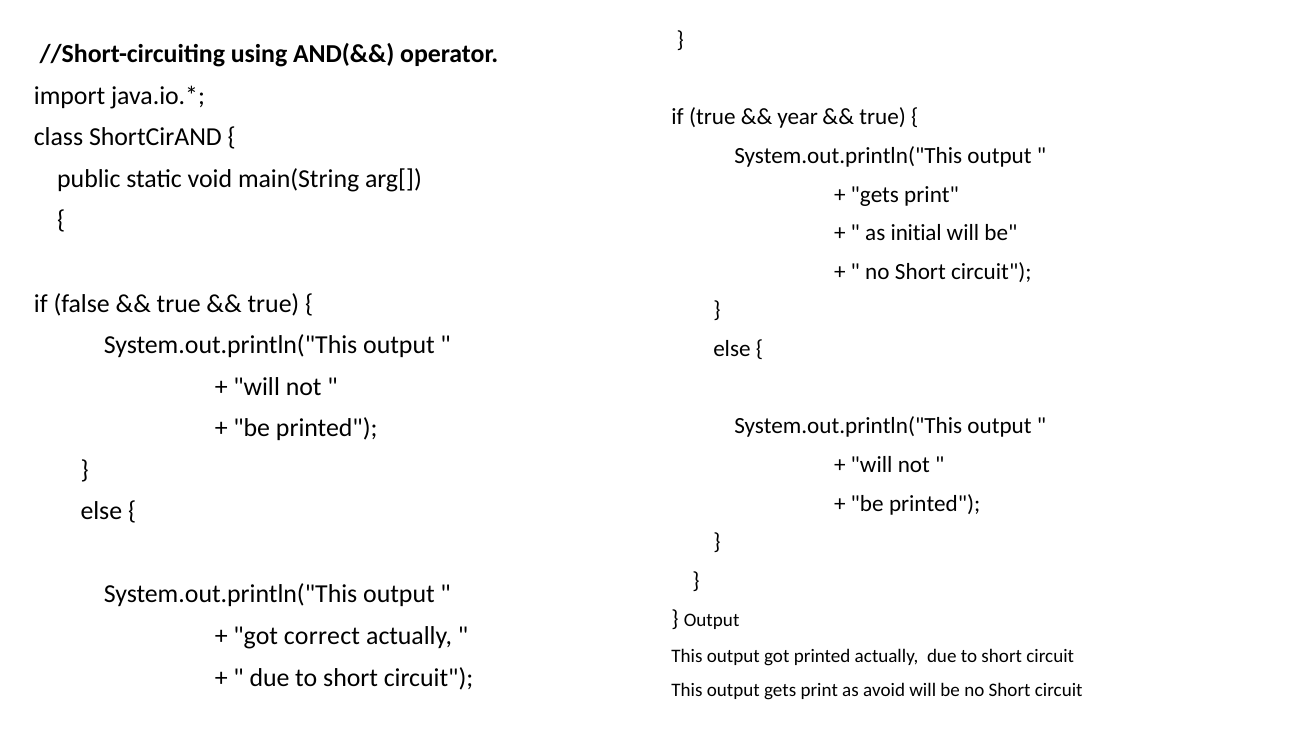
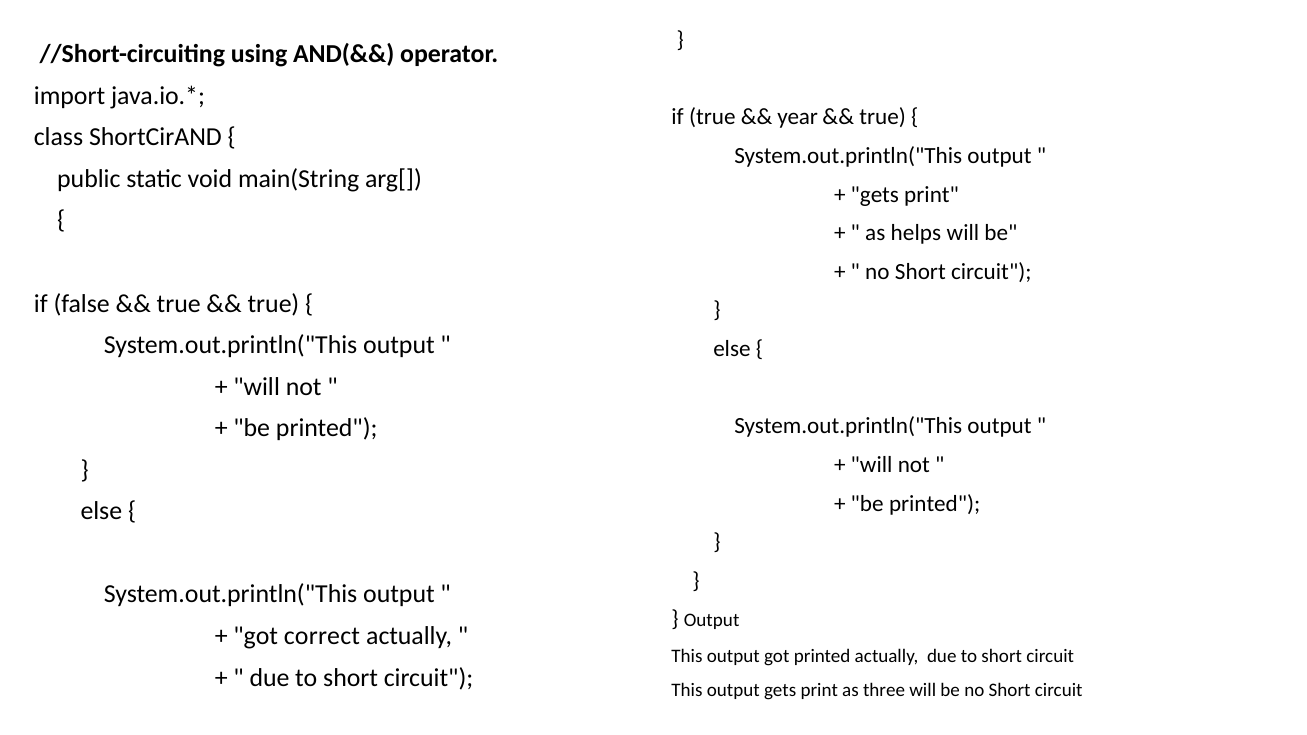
initial: initial -> helps (916, 233)
avoid: avoid -> three (884, 690)
